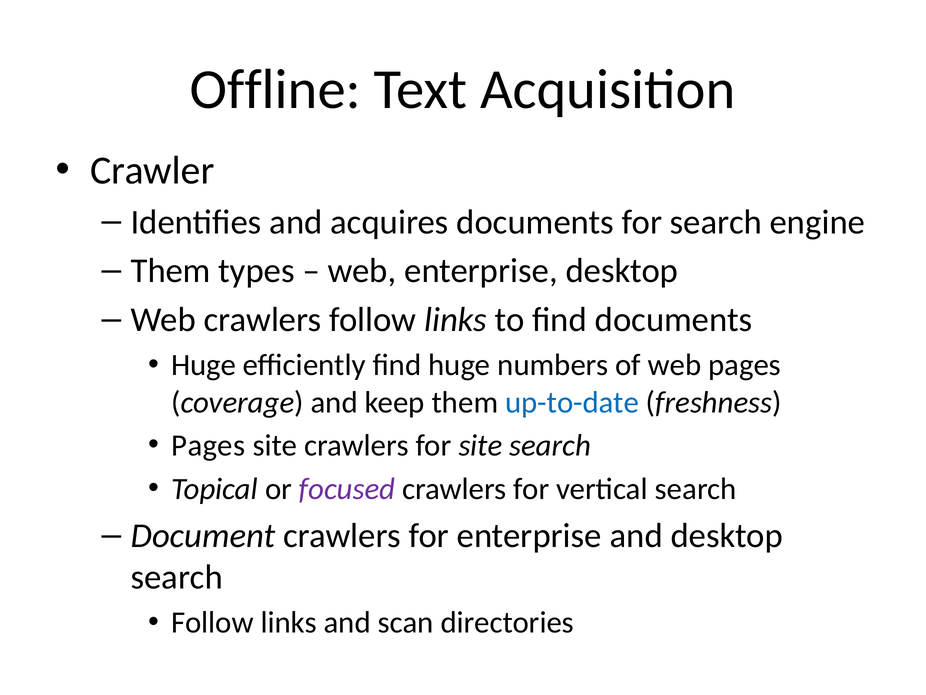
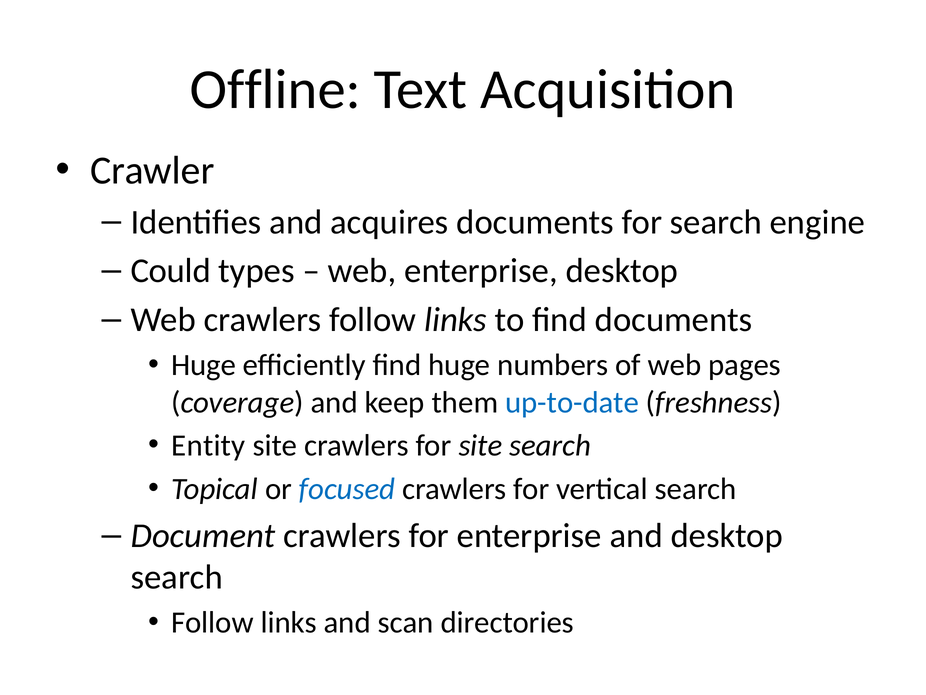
Them: Them -> Could (171, 271)
Pages: Pages -> Entity (208, 445)
focused colour: purple -> blue (347, 488)
